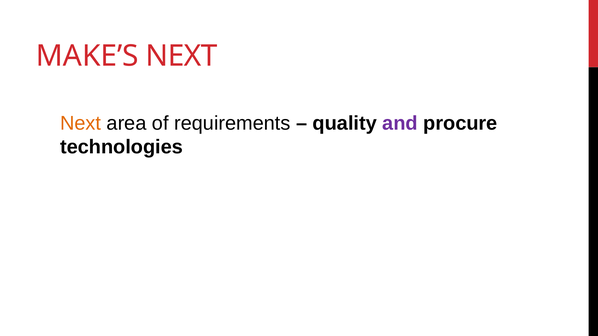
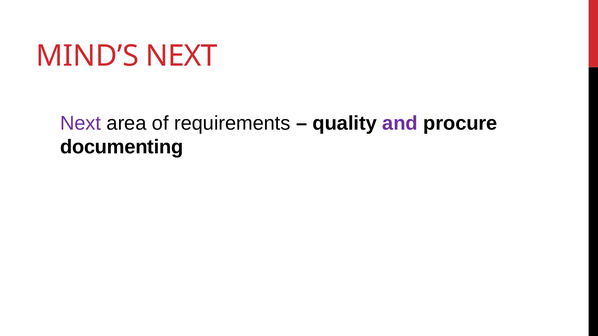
MAKE’S: MAKE’S -> MIND’S (87, 56)
Next colour: orange -> purple (81, 123)
technologies: technologies -> documenting (122, 147)
